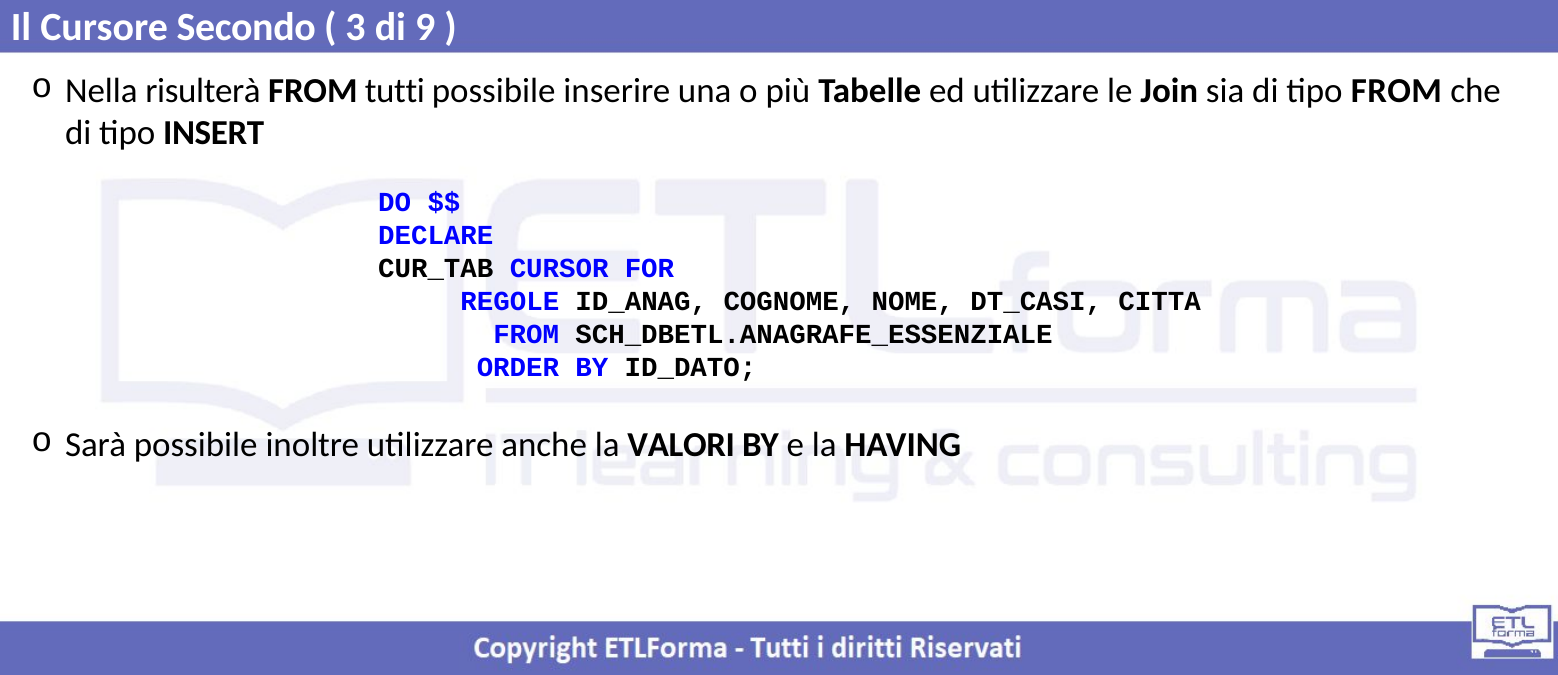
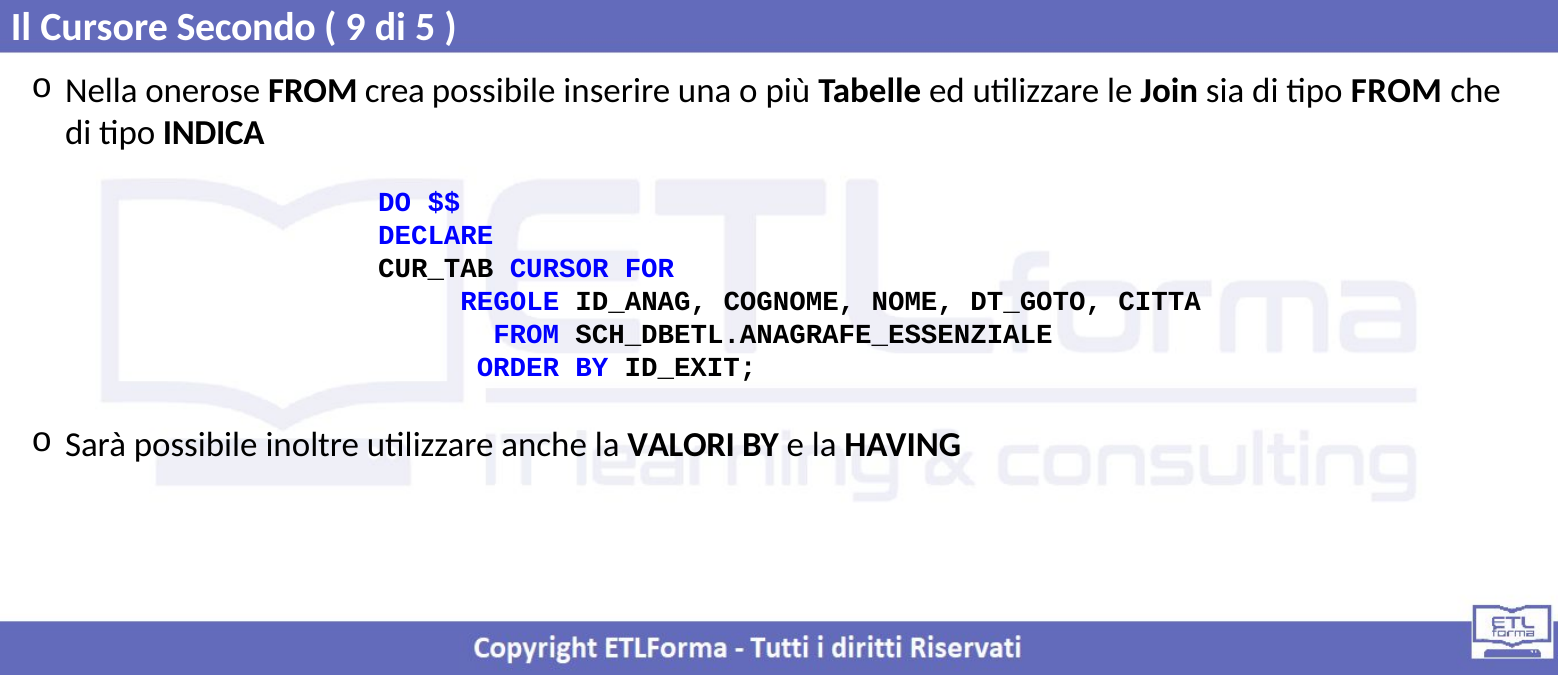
3: 3 -> 9 (356, 28)
9: 9 -> 5 (425, 28)
risulterà: risulterà -> onerose (203, 91)
tutti: tutti -> crea (395, 91)
INSERT: INSERT -> INDICA (214, 133)
DT_CASI: DT_CASI -> DT_GOTO (1036, 301)
ID_DATO: ID_DATO -> ID_EXIT (690, 367)
